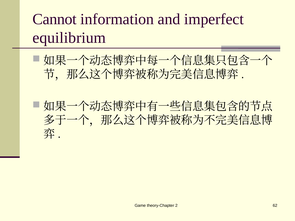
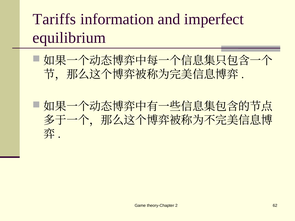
Cannot: Cannot -> Tariffs (54, 19)
